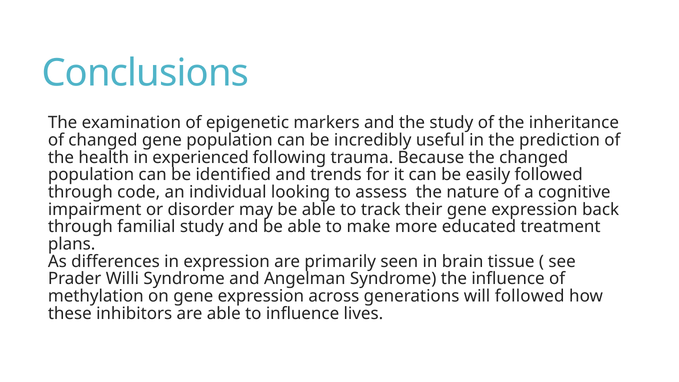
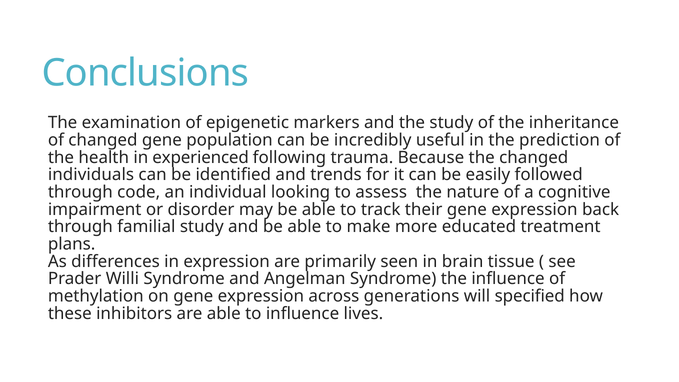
population: population -> individuals (91, 175)
will followed: followed -> specified (530, 296)
